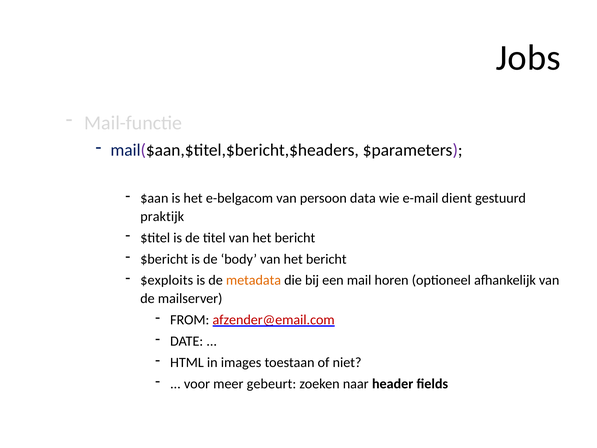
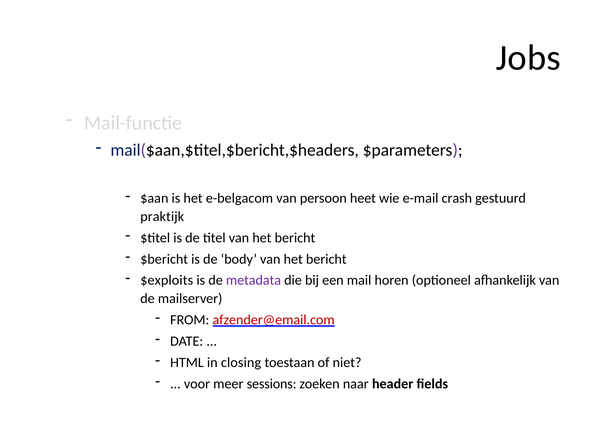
data: data -> heet (363, 198)
dient: dient -> crash (457, 198)
metadata colour: orange -> purple (254, 280)
images: images -> closing (241, 362)
gebeurt: gebeurt -> sessions (272, 384)
